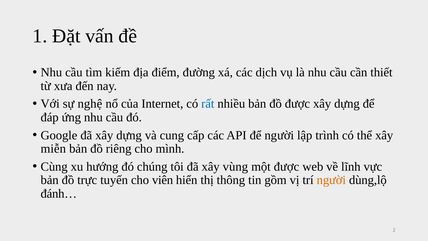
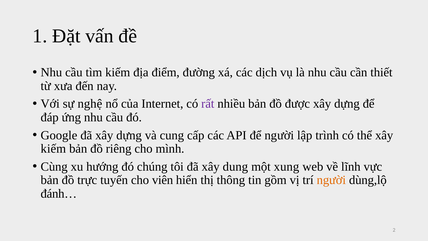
rất colour: blue -> purple (208, 104)
miễn: miễn -> kiếm (53, 149)
vùng: vùng -> dung (235, 166)
một được: được -> xung (287, 166)
